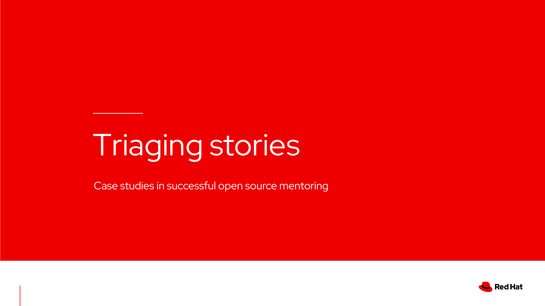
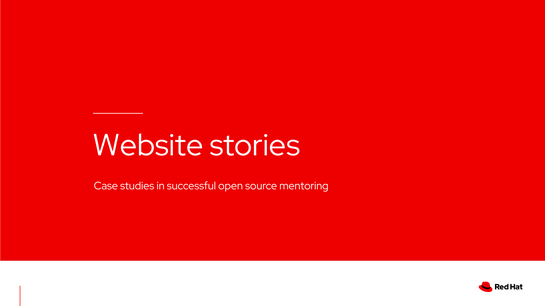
Triaging: Triaging -> Website (148, 146)
